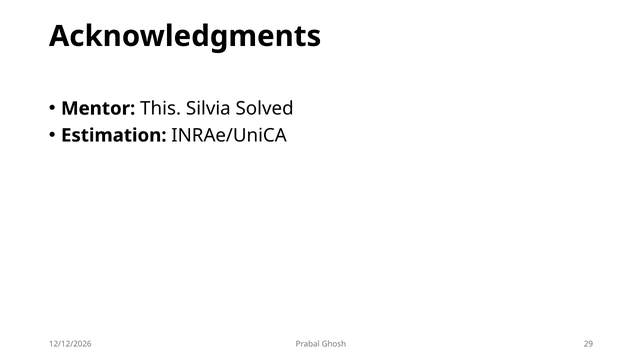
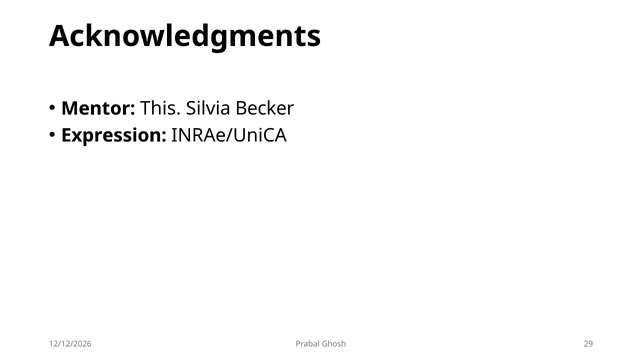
Solved: Solved -> Becker (265, 109)
Estimation: Estimation -> Expression (114, 135)
